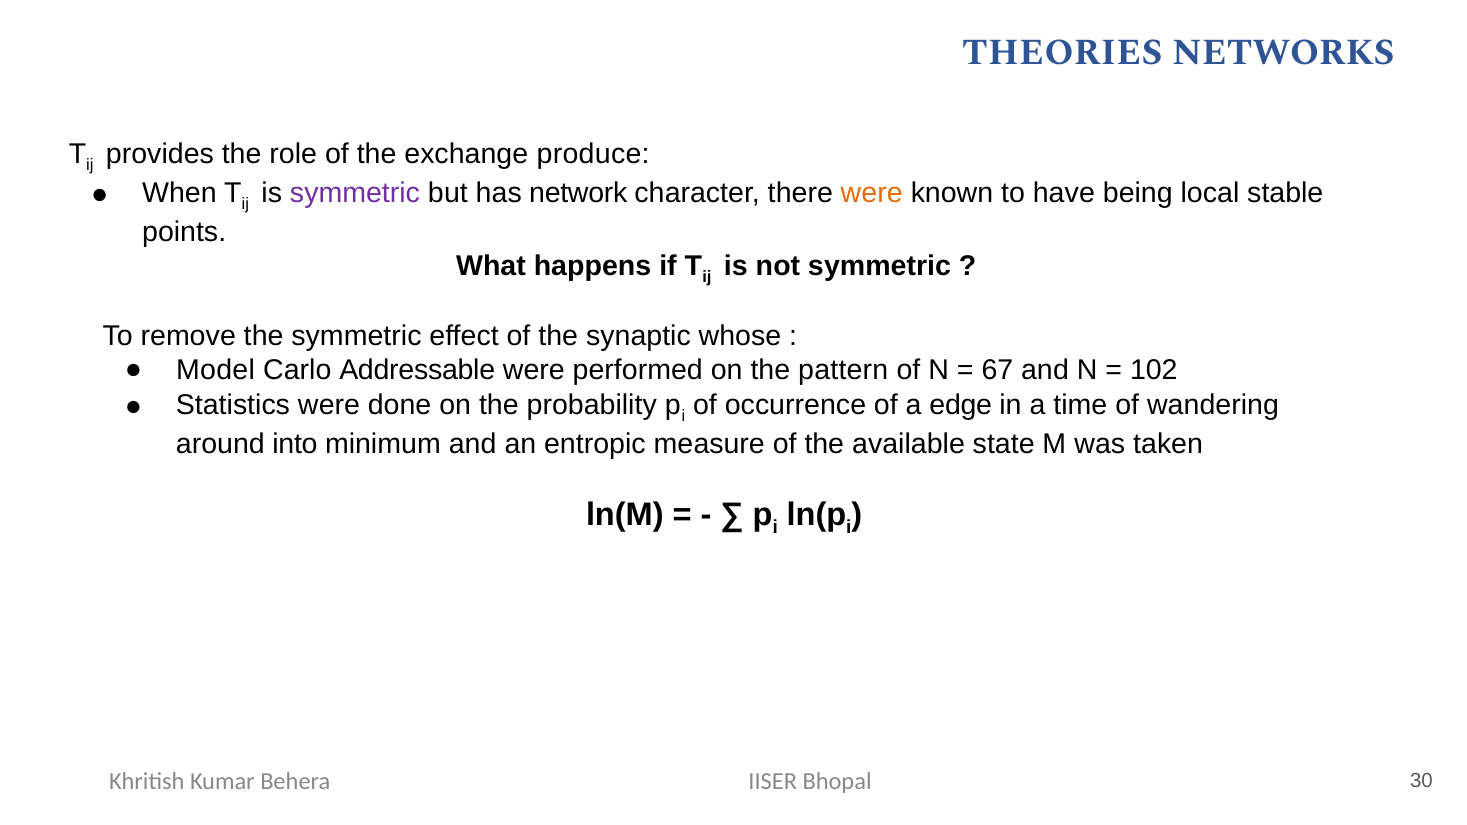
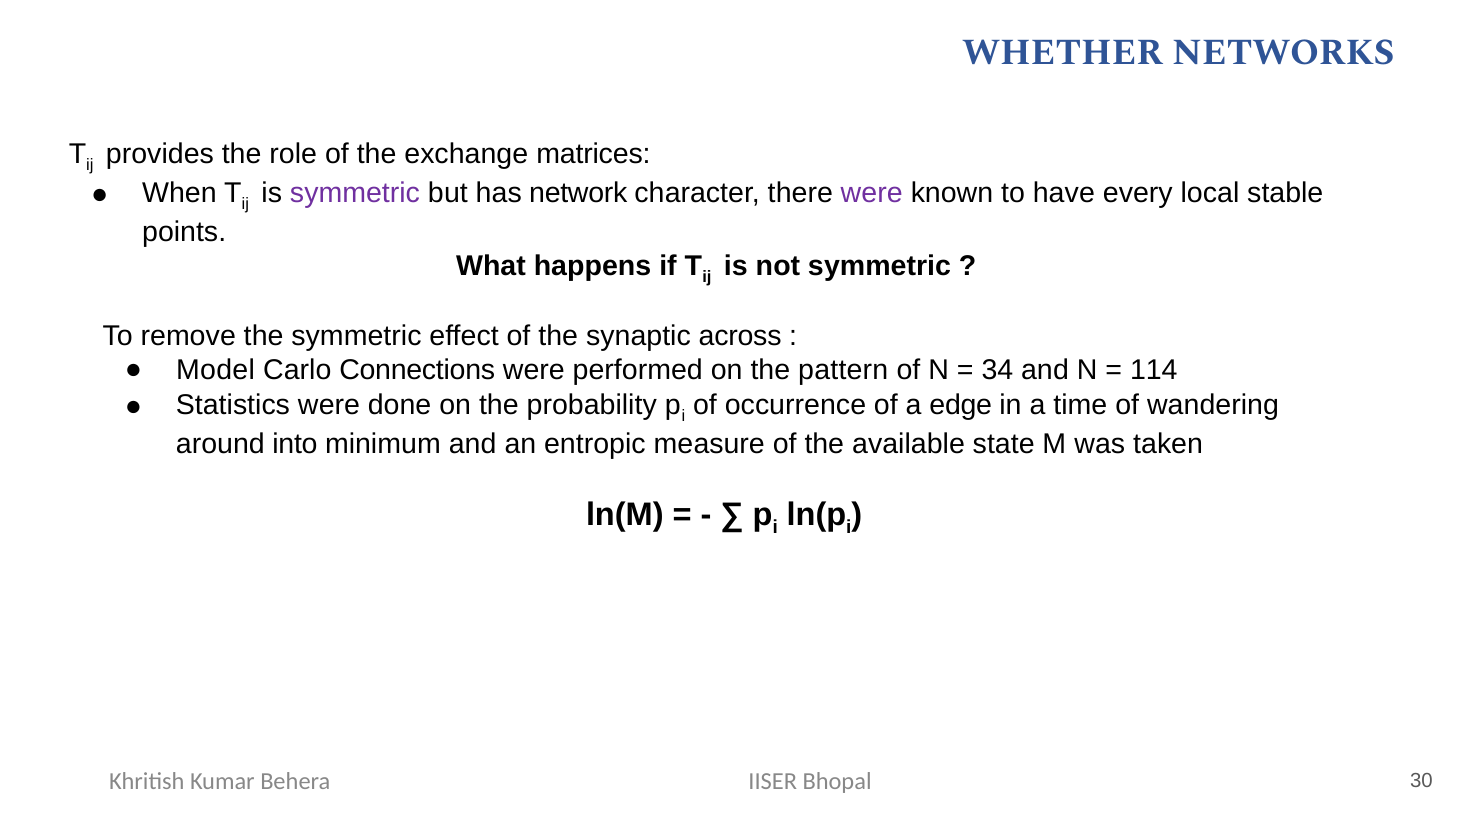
THEORIES: THEORIES -> WHETHER (1063, 52)
produce: produce -> matrices (593, 154)
were colour: orange -> purple (872, 193)
being: being -> every (1138, 193)
whose: whose -> across (740, 336)
Addressable: Addressable -> Connections (417, 371)
67: 67 -> 34 (997, 371)
102: 102 -> 114 (1154, 371)
